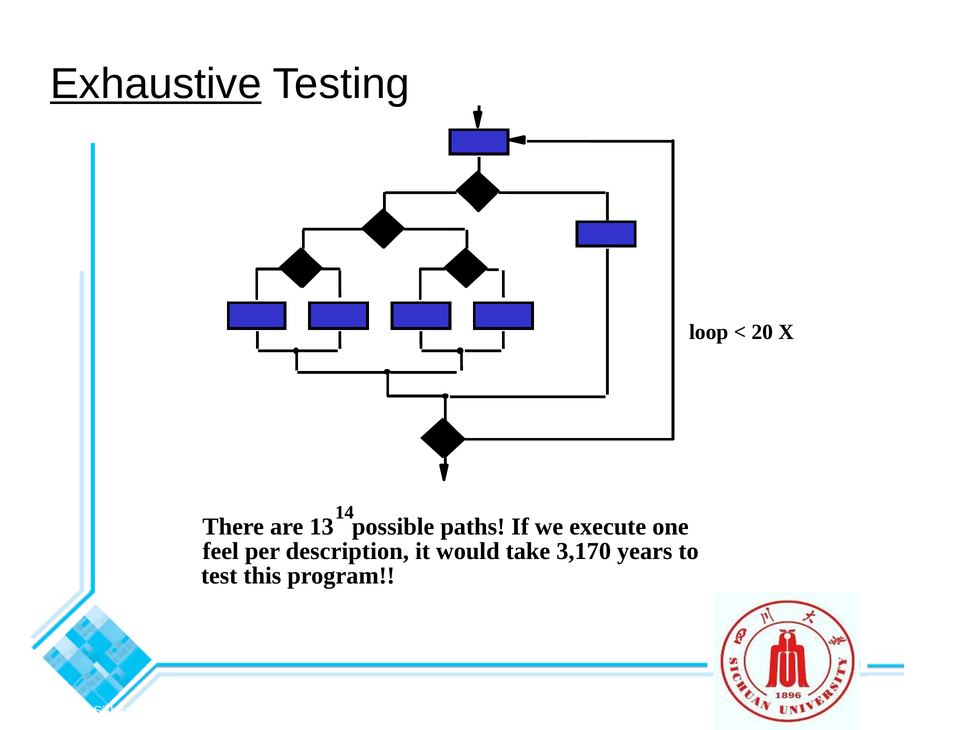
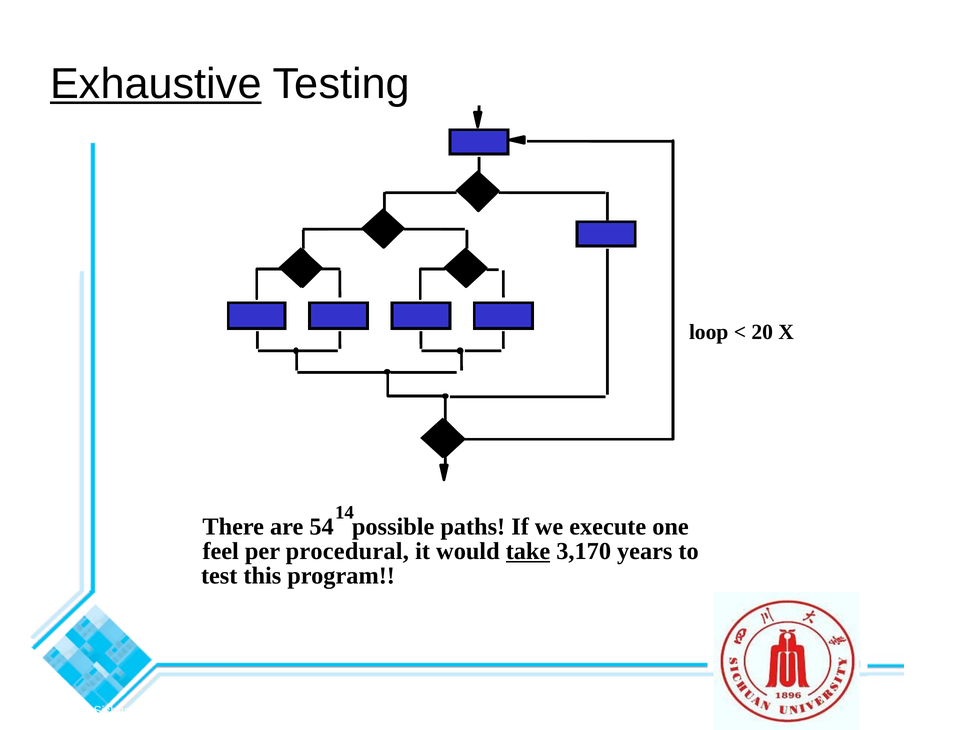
13: 13 -> 54 (322, 527)
description: description -> procedural (347, 551)
take underline: none -> present (528, 551)
